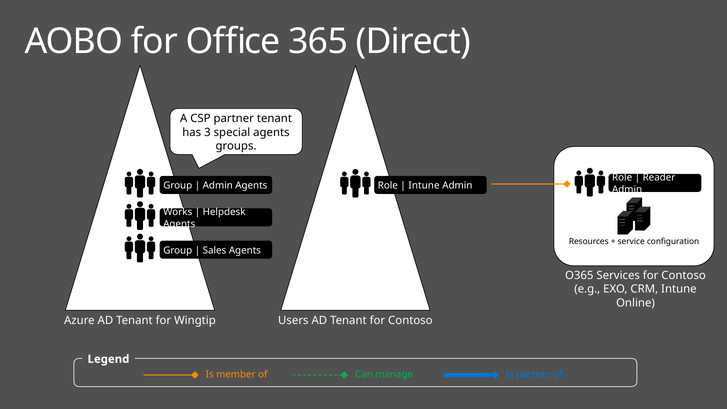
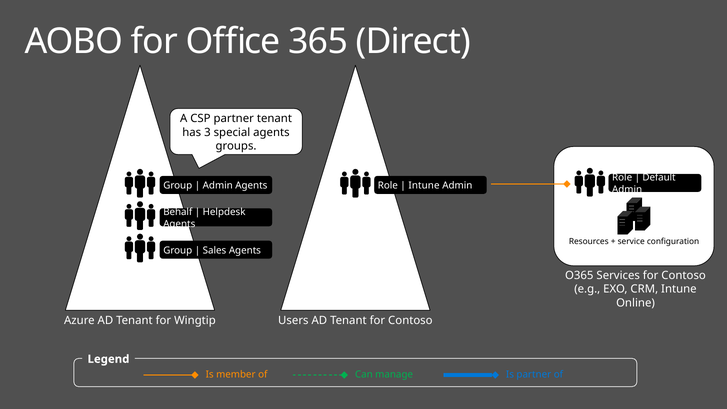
Reader: Reader -> Default (659, 178)
Works: Works -> Behalf (178, 212)
